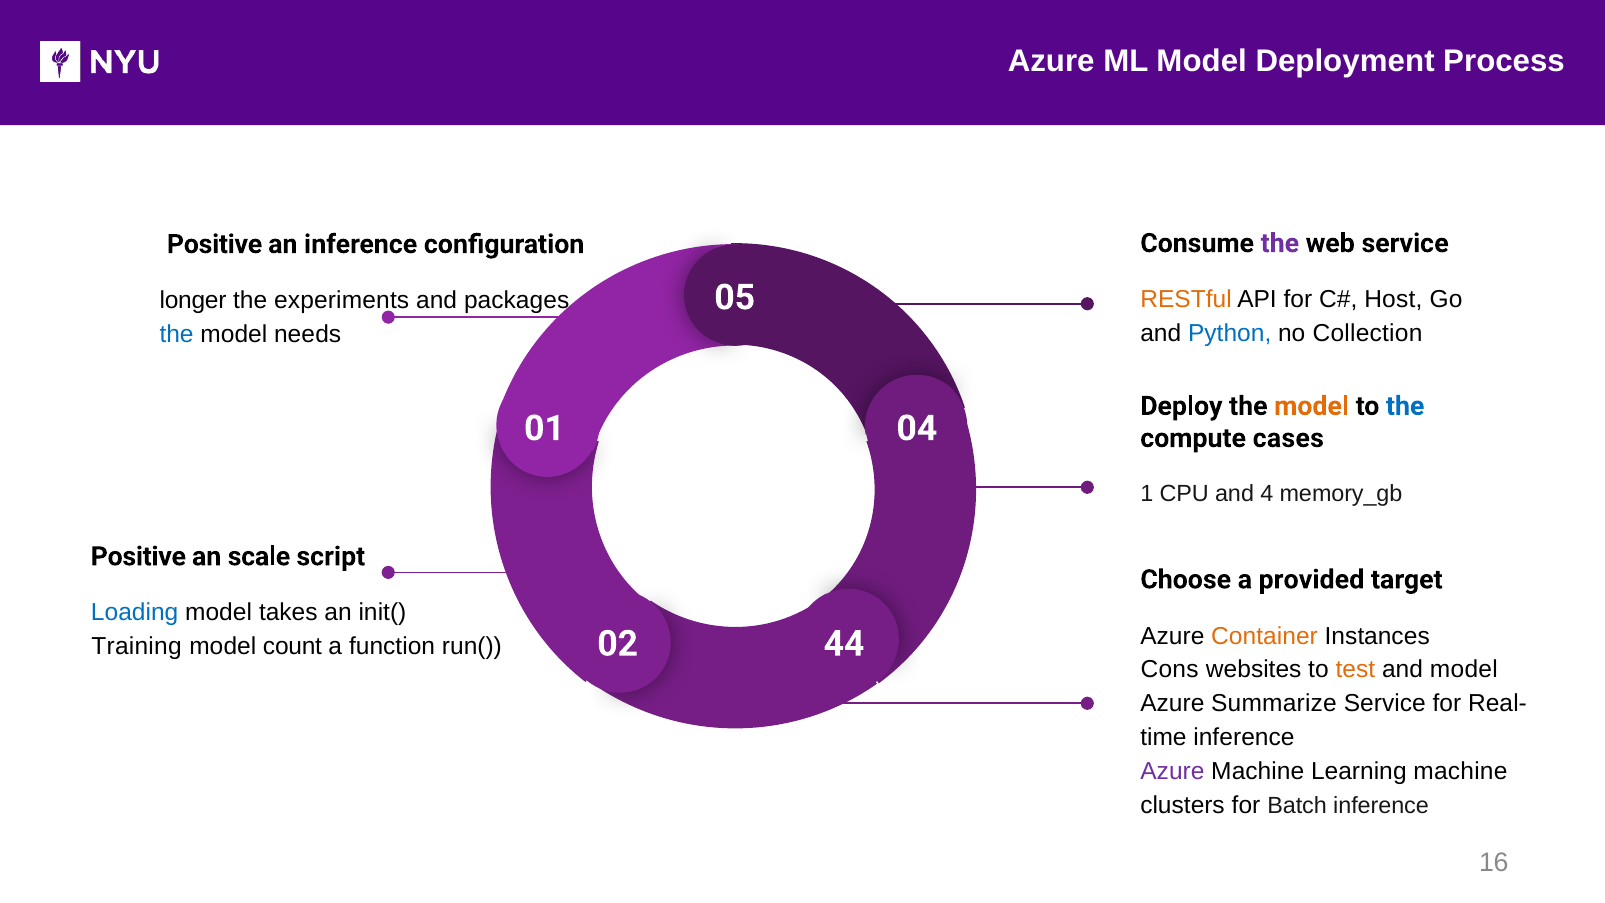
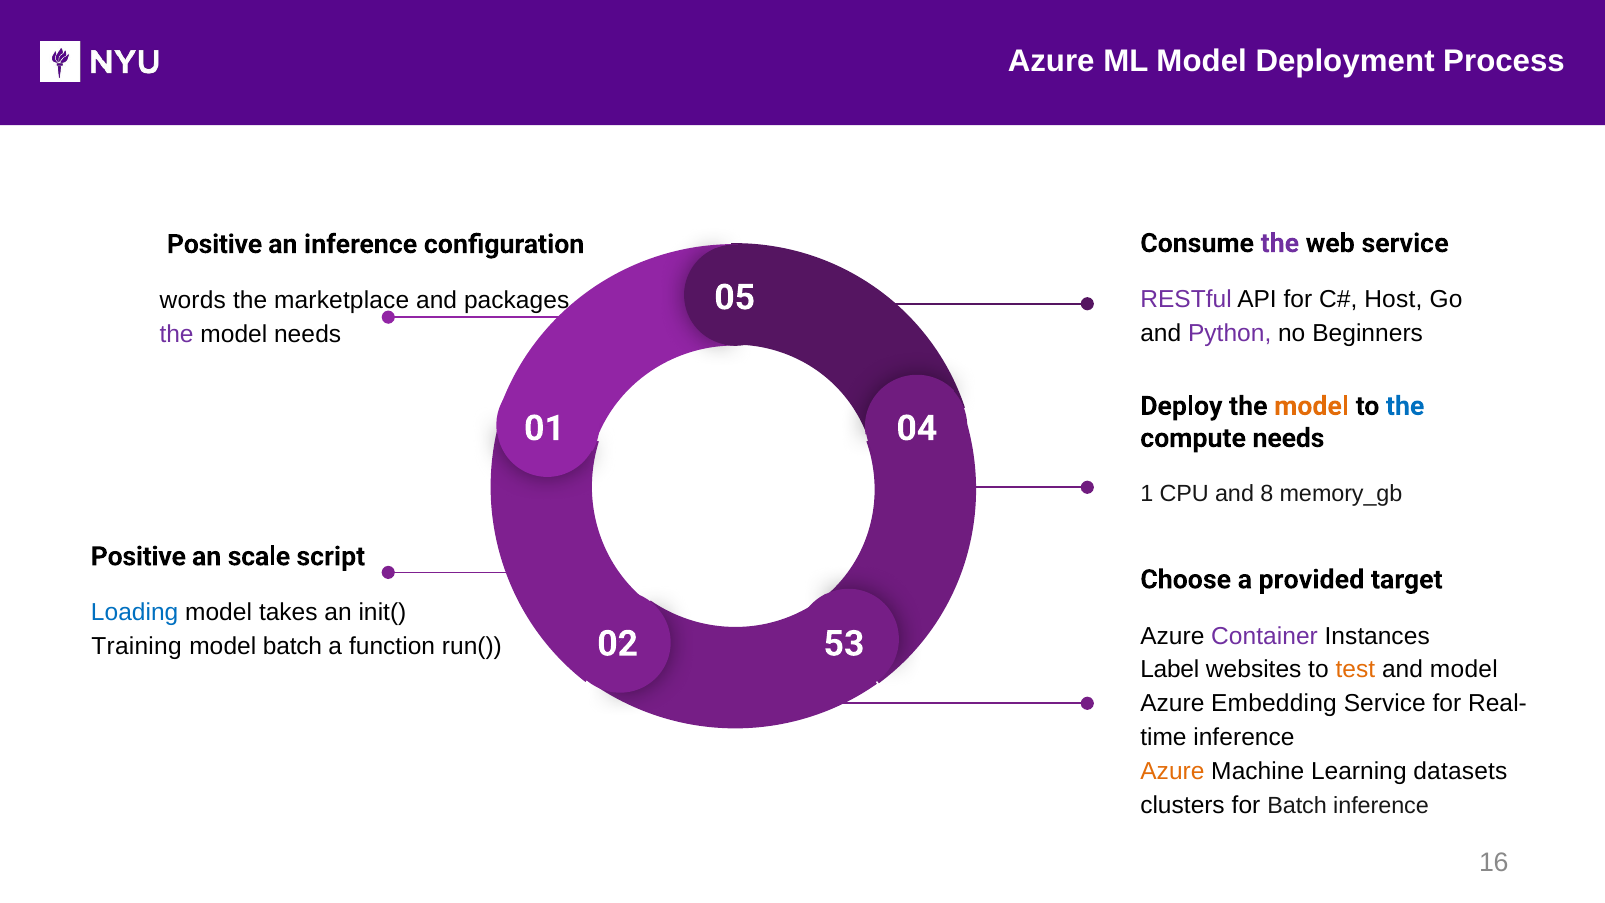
RESTful colour: orange -> purple (1186, 300)
longer: longer -> words (193, 301)
experiments: experiments -> marketplace (342, 301)
Python colour: blue -> purple (1230, 333)
Collection: Collection -> Beginners (1368, 333)
the colour: blue -> purple (177, 334)
compute cases: cases -> needs (1289, 438)
4: 4 -> 8 (1267, 493)
Container colour: orange -> purple (1265, 636)
44: 44 -> 53 (844, 644)
model count: count -> batch (292, 647)
Cons: Cons -> Label (1170, 670)
Summarize: Summarize -> Embedding (1274, 703)
Azure colour: purple -> orange (1172, 771)
Learning machine: machine -> datasets (1460, 771)
